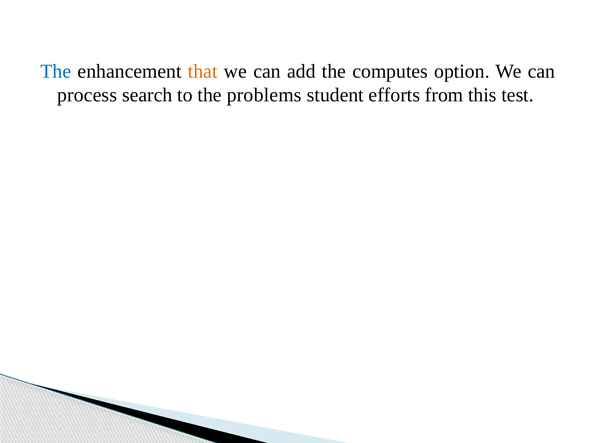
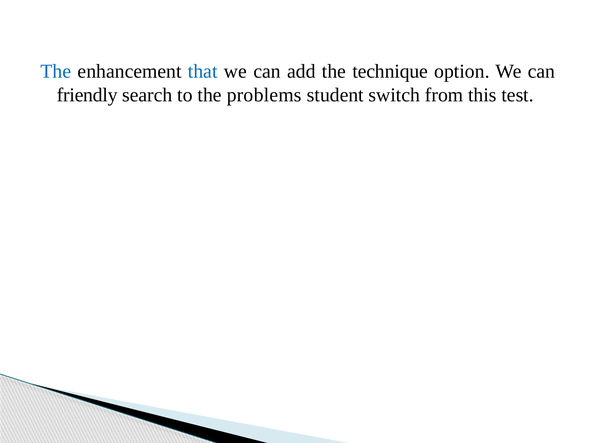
that colour: orange -> blue (203, 72)
computes: computes -> technique (390, 72)
process: process -> friendly (87, 95)
efforts: efforts -> switch (394, 95)
